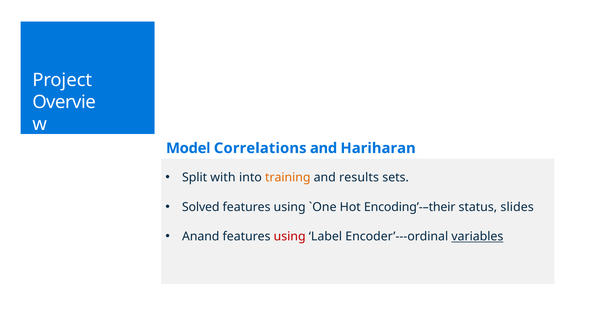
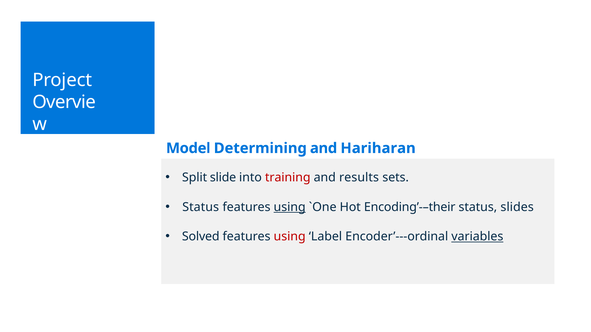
Correlations: Correlations -> Determining (260, 148)
with: with -> slide (223, 178)
training colour: orange -> red (288, 178)
Solved: Solved -> Status (201, 207)
using underline: none -> present (290, 207)
Anand: Anand -> Solved (201, 237)
